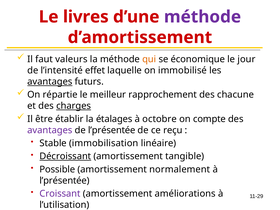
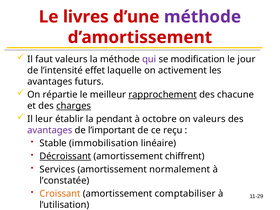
qui colour: orange -> purple (149, 59)
économique: économique -> modification (198, 59)
immobilisé: immobilisé -> activement (182, 70)
avantages underline: present -> none (50, 82)
rapprochement underline: none -> present (163, 95)
être: être -> leur (44, 119)
étalages: étalages -> pendant (114, 119)
on compte: compte -> valeurs (209, 119)
de l’présentée: l’présentée -> l’important (112, 130)
tangible: tangible -> chiffrent (185, 156)
Possible: Possible -> Services (57, 169)
l’présentée: l’présentée -> l’constatée (64, 181)
Croissant colour: purple -> orange (60, 194)
améliorations: améliorations -> comptabiliser (185, 194)
